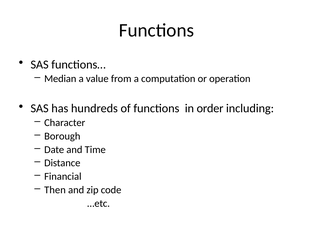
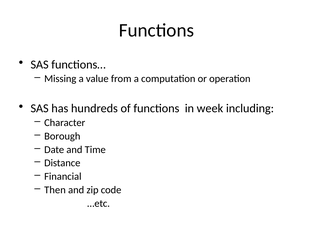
Median: Median -> Missing (60, 79)
order: order -> week (210, 108)
